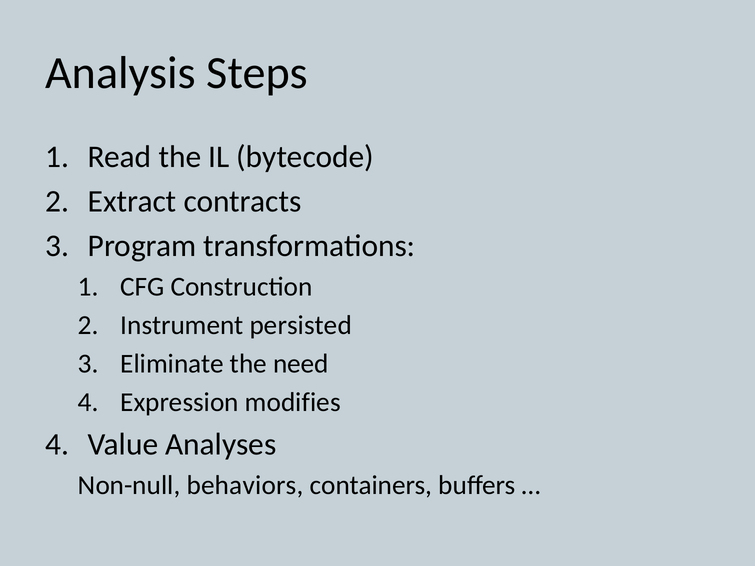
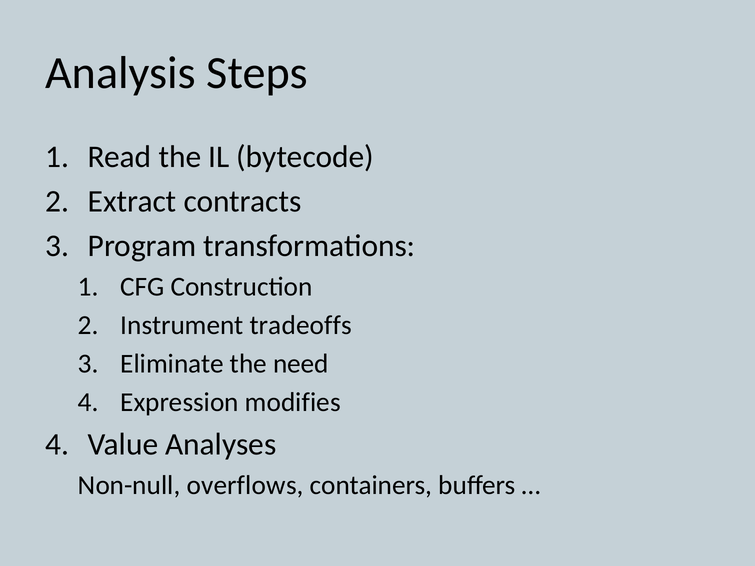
persisted: persisted -> tradeoffs (301, 325)
behaviors: behaviors -> overflows (245, 486)
